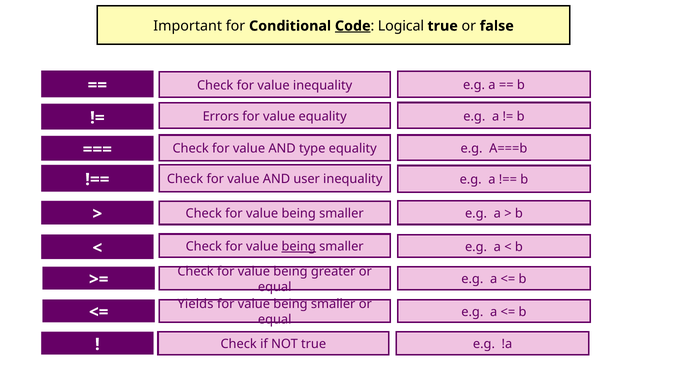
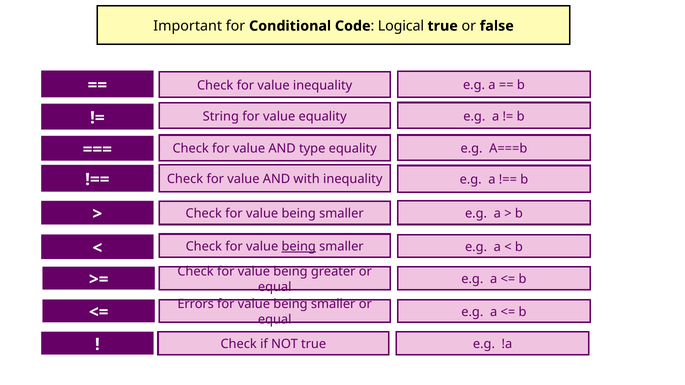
Code underline: present -> none (353, 26)
Errors: Errors -> String (221, 117)
user: user -> with (307, 179)
Yields: Yields -> Errors (196, 304)
